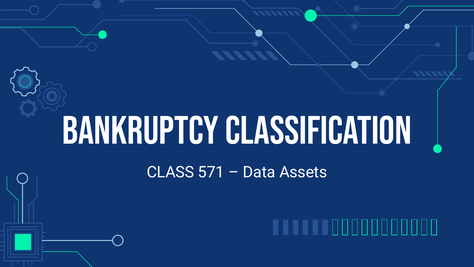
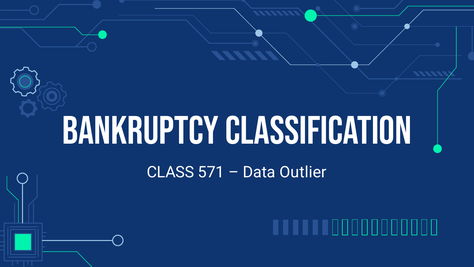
Assets: Assets -> Outlier (303, 172)
